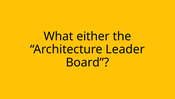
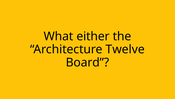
Leader: Leader -> Twelve (125, 49)
